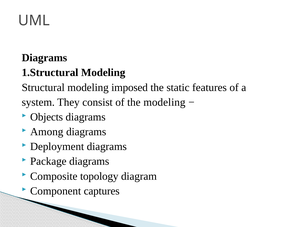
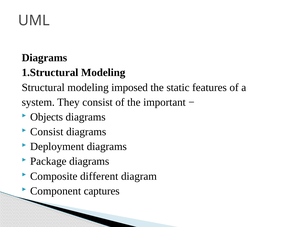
the modeling: modeling -> important (164, 102)
Among: Among -> Consist (47, 131)
topology: topology -> different (99, 176)
